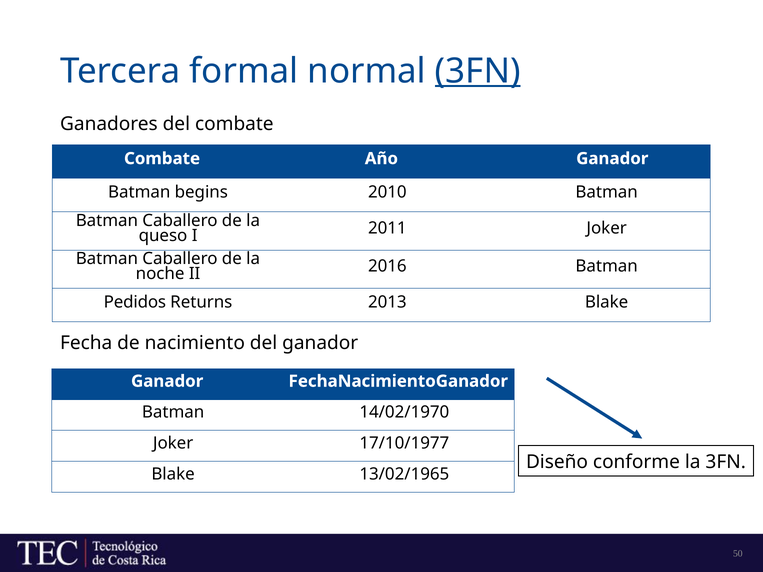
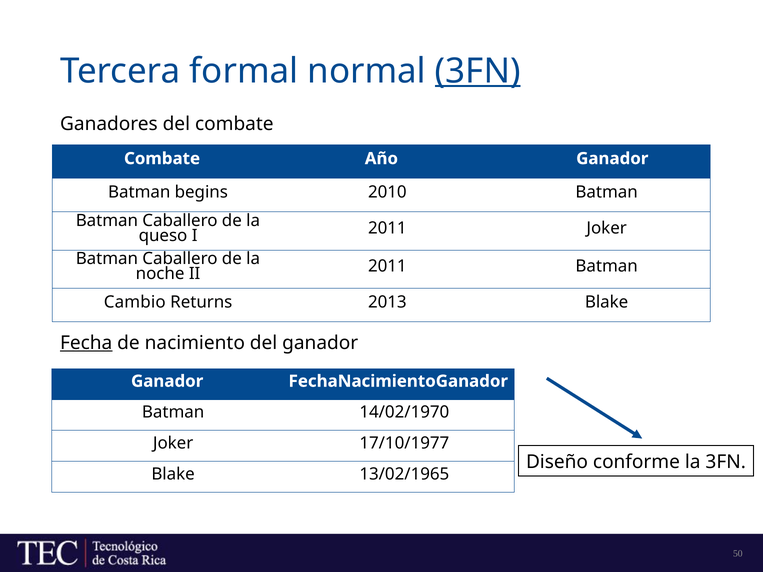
II 2016: 2016 -> 2011 (387, 266)
Pedidos: Pedidos -> Cambio (135, 302)
Fecha underline: none -> present (86, 343)
